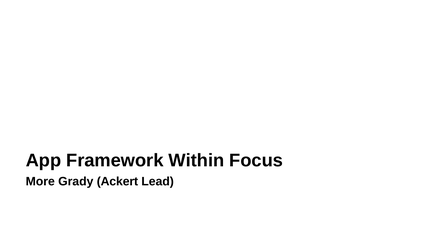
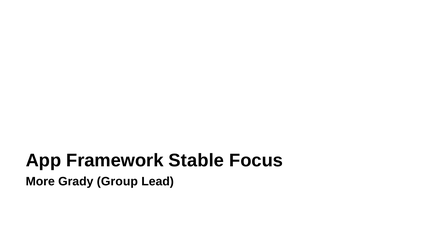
Within: Within -> Stable (196, 160)
Ackert: Ackert -> Group (117, 181)
